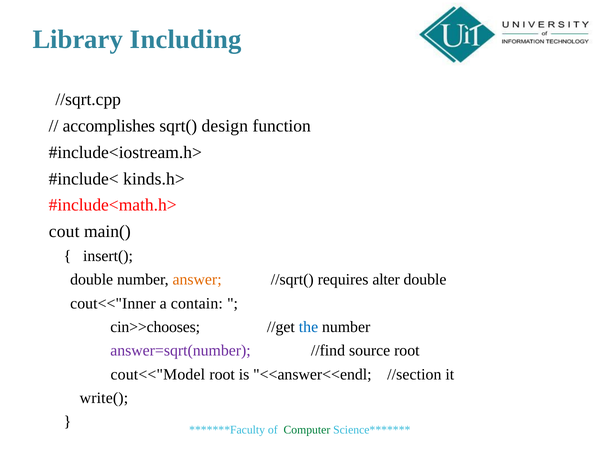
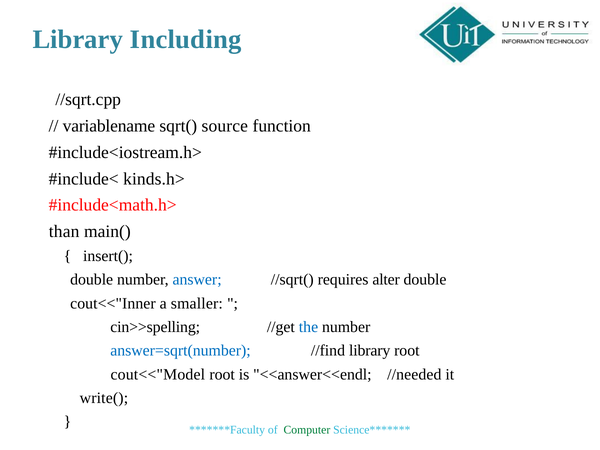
accomplishes: accomplishes -> variablename (109, 126)
design: design -> source (225, 126)
cout: cout -> than (64, 231)
answer colour: orange -> blue (197, 280)
contain: contain -> smaller (197, 303)
cin>>chooses: cin>>chooses -> cin>>spelling (155, 327)
answer=sqrt(number colour: purple -> blue (180, 351)
//find source: source -> library (370, 351)
//section: //section -> //needed (414, 374)
